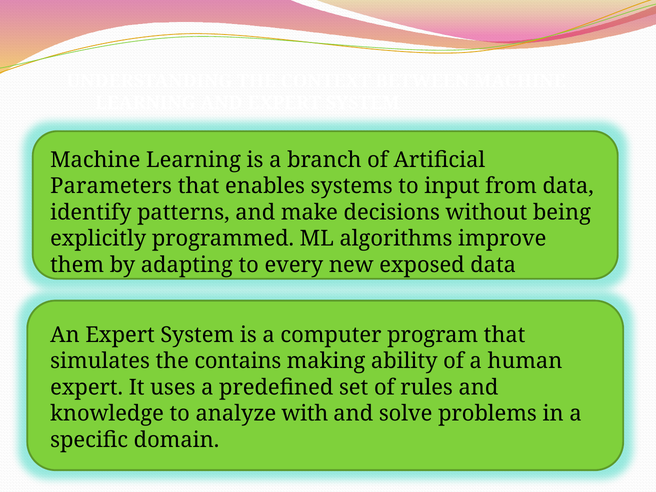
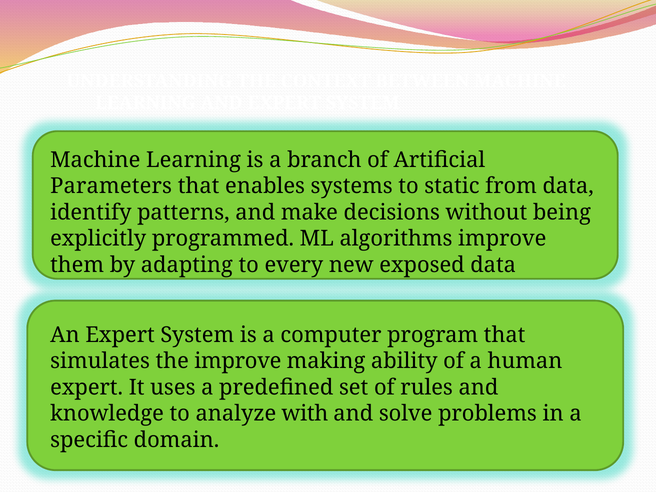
input: input -> static (452, 186)
the contains: contains -> improve (238, 361)
